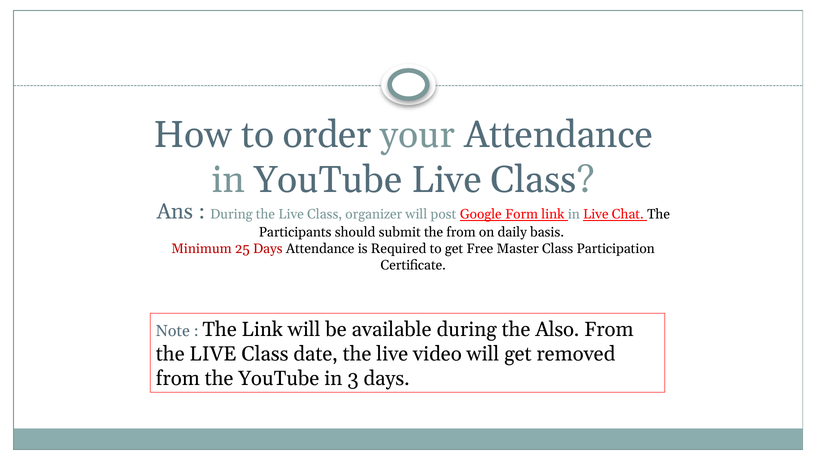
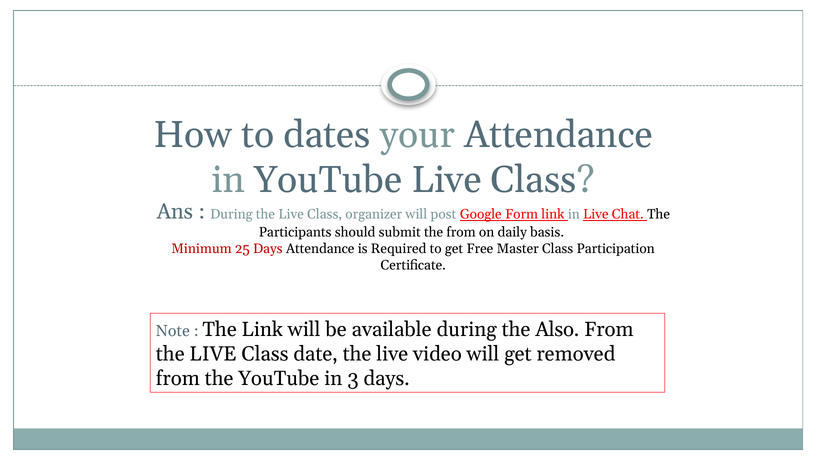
order: order -> dates (327, 135)
